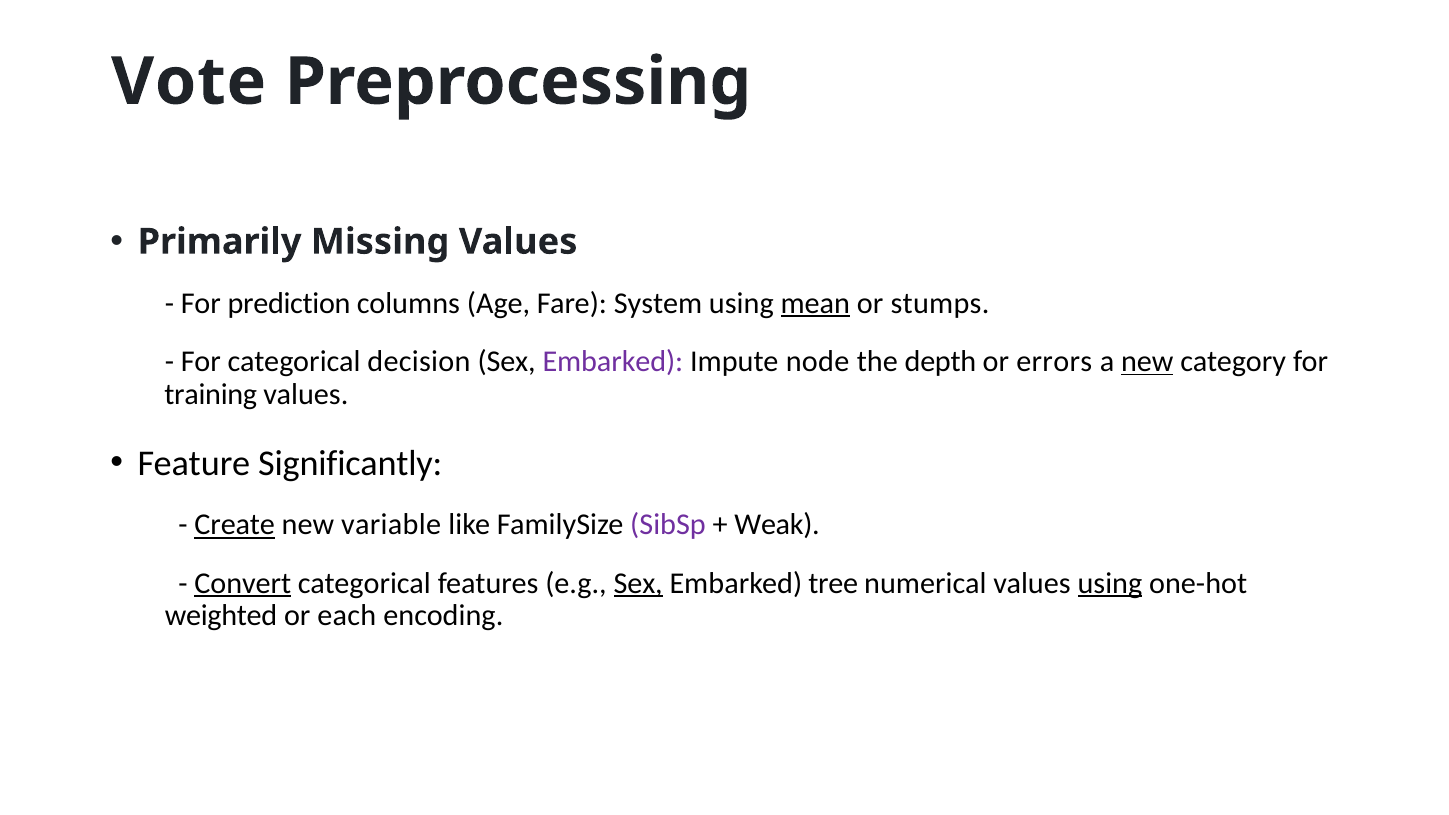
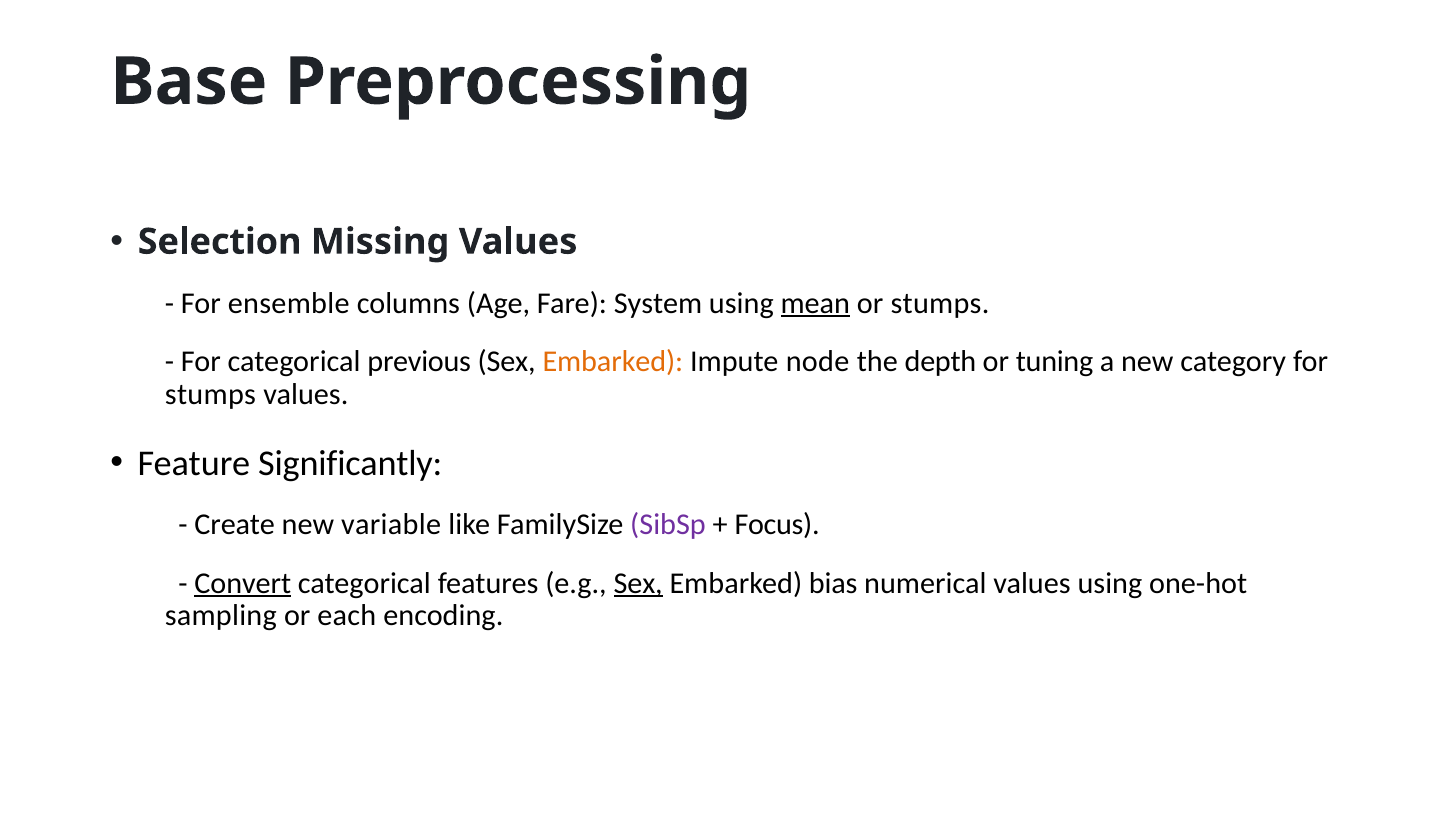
Vote: Vote -> Base (189, 82)
Primarily: Primarily -> Selection (220, 242)
prediction: prediction -> ensemble (289, 303)
decision: decision -> previous (419, 362)
Embarked colour: purple -> orange (613, 362)
errors: errors -> tuning (1055, 362)
new underline: present -> none (1147, 362)
training: training -> stumps (211, 394)
Create underline: present -> none (235, 525)
Weak: Weak -> Focus (777, 525)
tree: tree -> bias (833, 583)
using underline: present -> none (1110, 583)
weighted: weighted -> sampling (221, 616)
